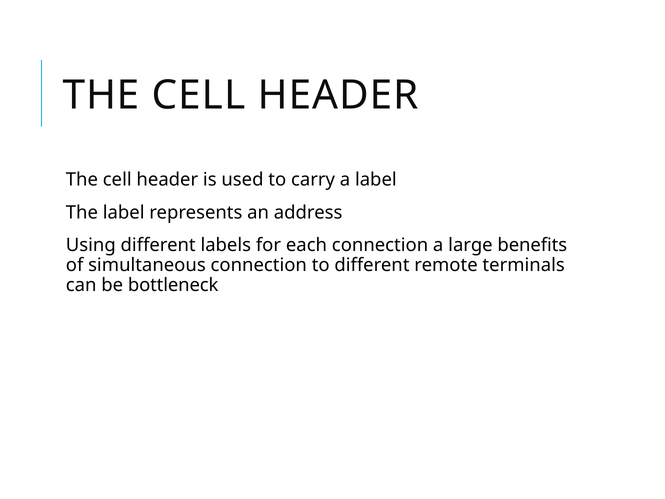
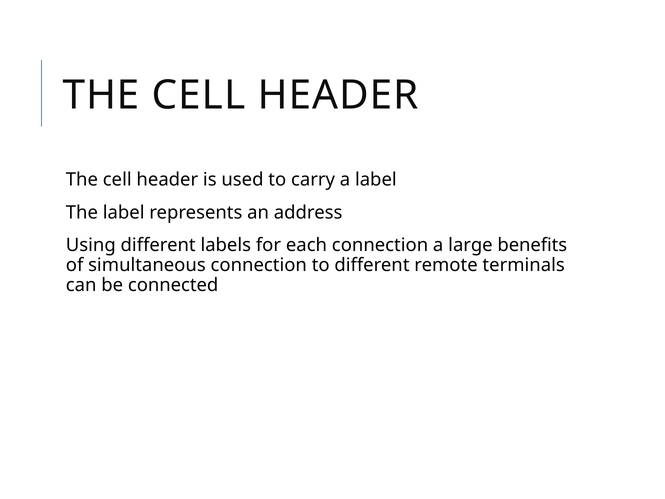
bottleneck: bottleneck -> connected (173, 285)
